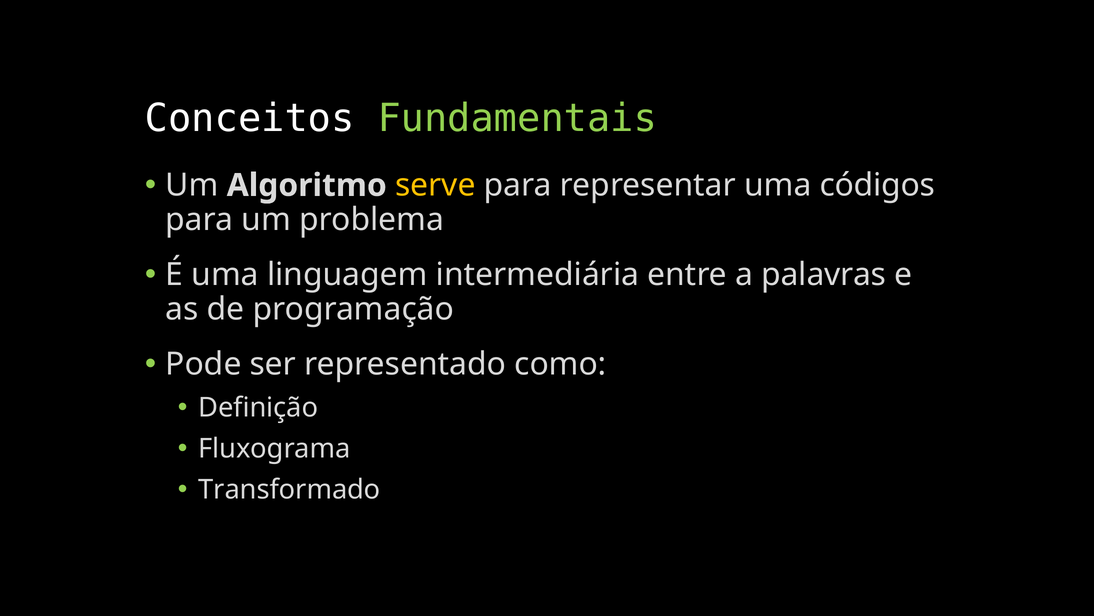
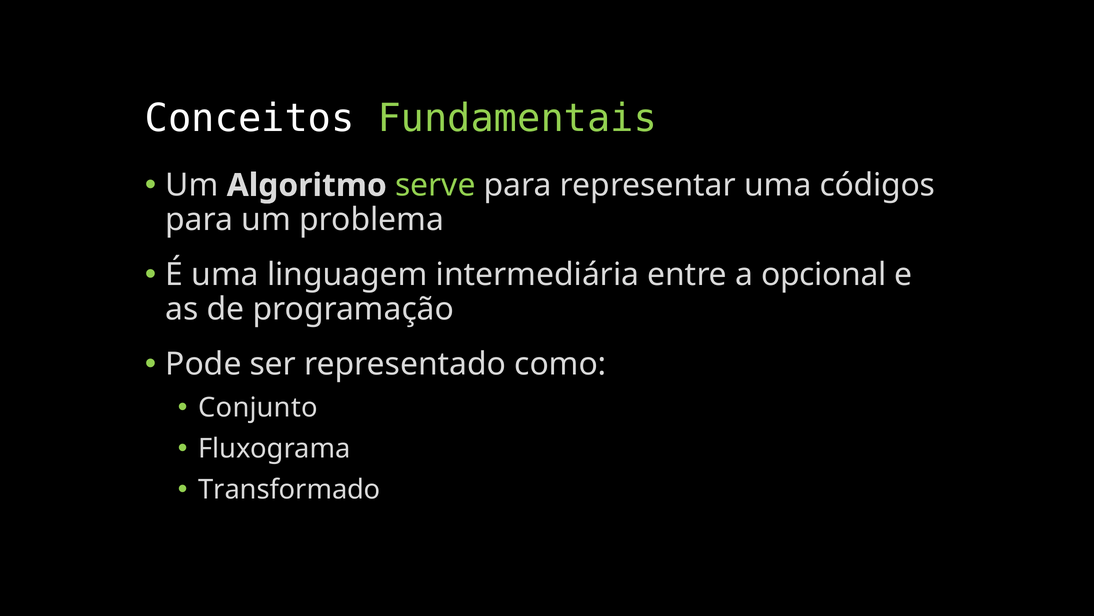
serve colour: yellow -> light green (435, 185)
palavras: palavras -> opcional (824, 275)
Definição: Definição -> Conjunto (258, 407)
